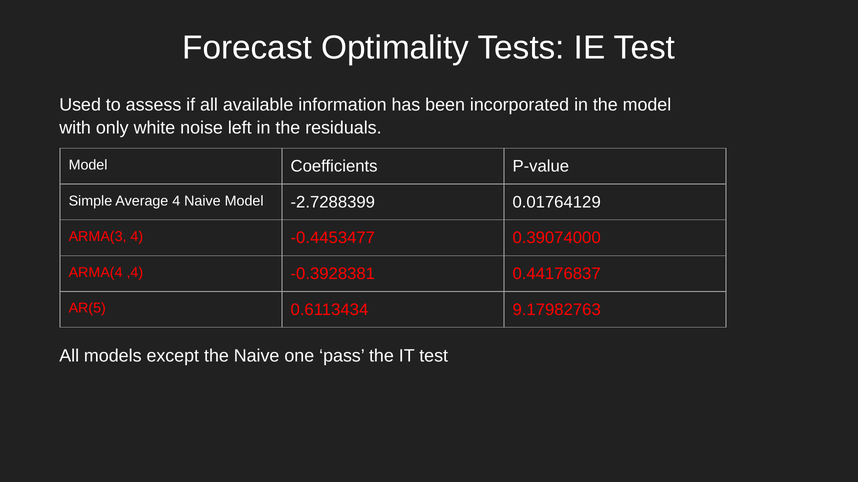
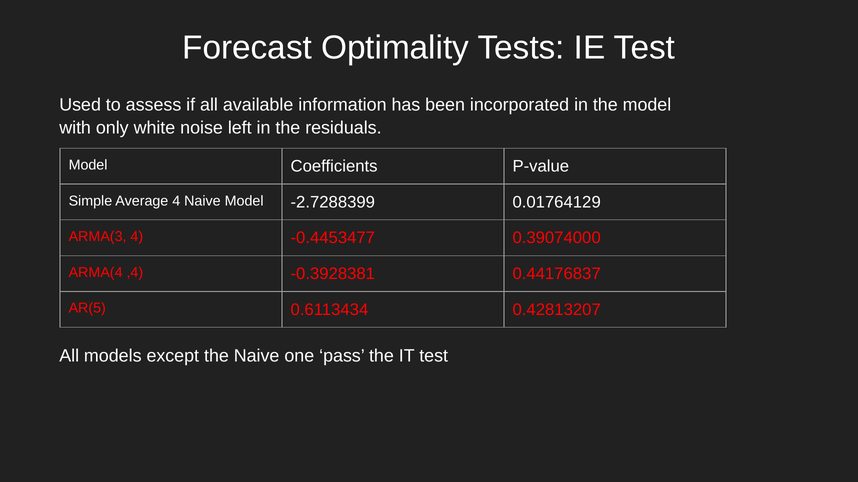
9.17982763: 9.17982763 -> 0.42813207 (557, 310)
